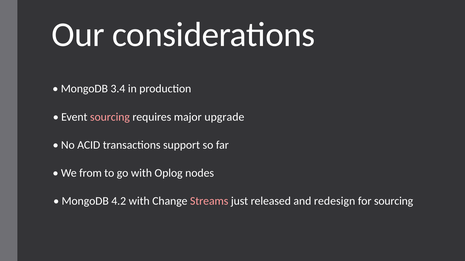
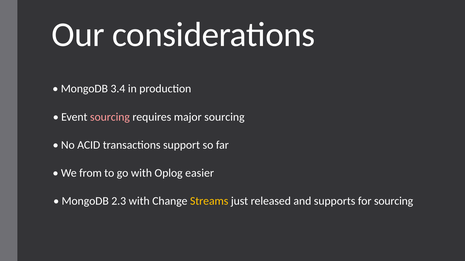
major upgrade: upgrade -> sourcing (224, 117)
nodes: nodes -> easier (200, 173)
4.2: 4.2 -> 2.3 (119, 201)
Streams colour: pink -> yellow (209, 201)
redesign: redesign -> supports (335, 201)
